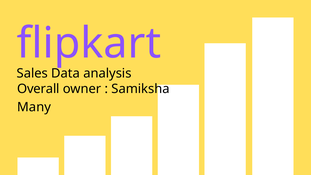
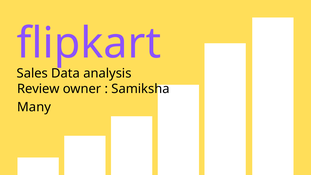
Overall: Overall -> Review (38, 89)
